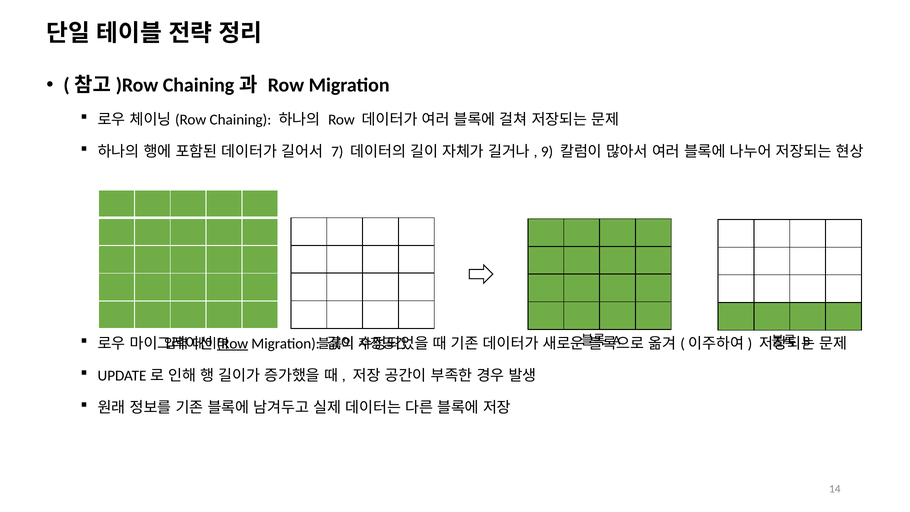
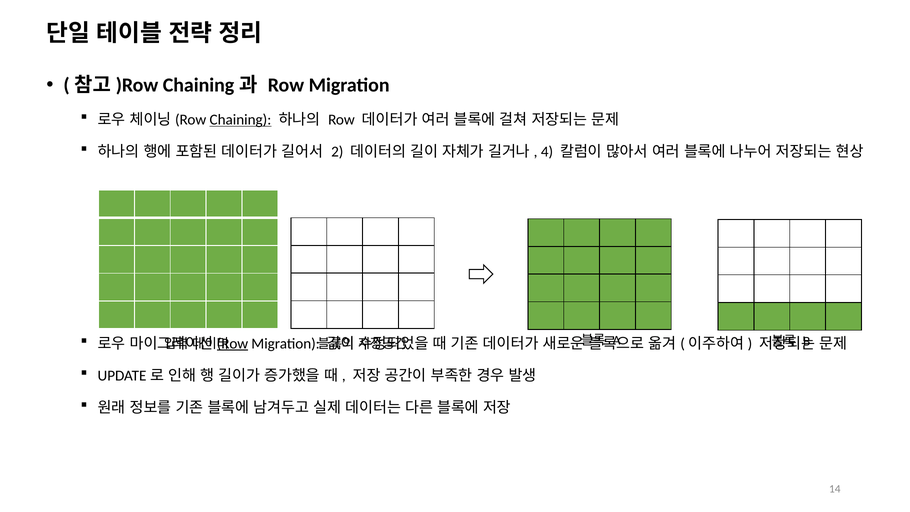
Chaining underline: none -> present (240, 120)
7: 7 -> 2 (337, 152)
9: 9 -> 4 (547, 152)
